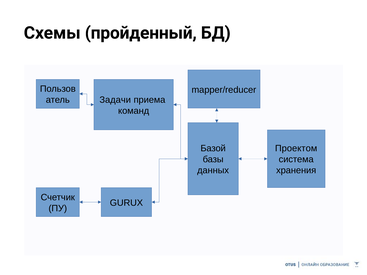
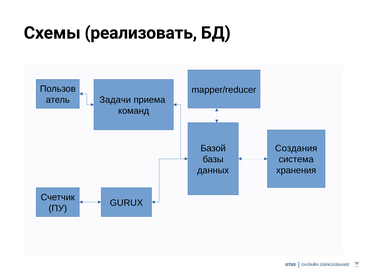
пройденный: пройденный -> реализовать (141, 33)
Проектом: Проектом -> Создания (296, 149)
